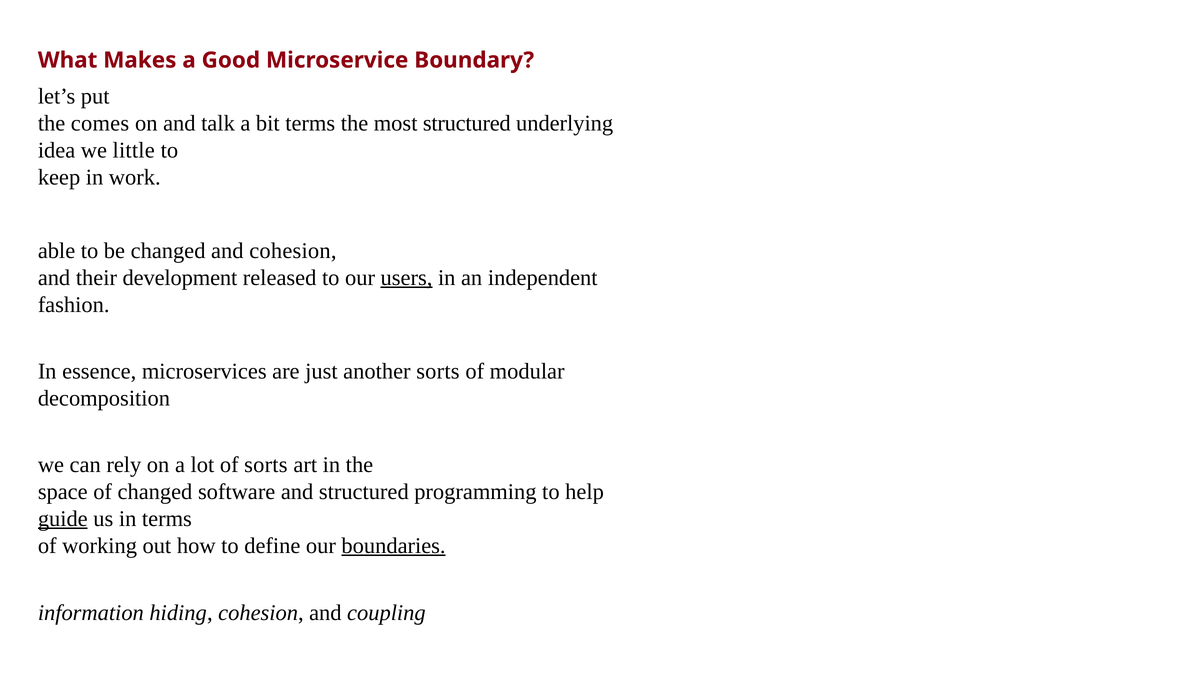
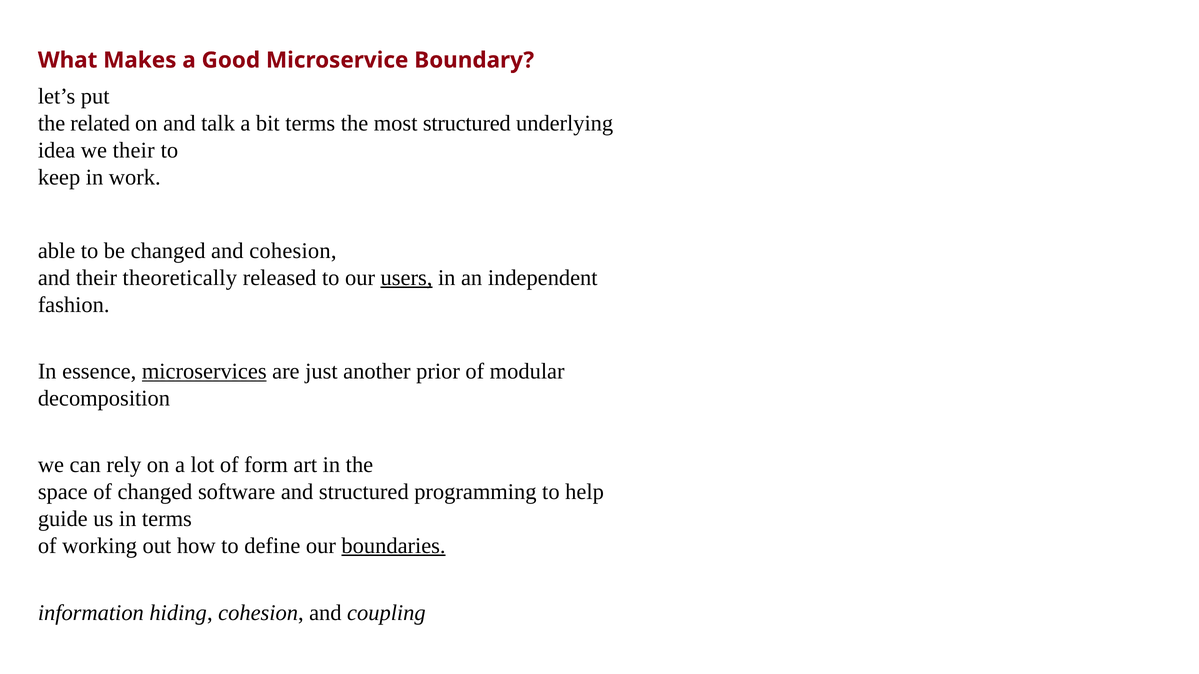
comes: comes -> related (100, 124)
we little: little -> their (134, 151)
development: development -> theoretically (180, 278)
microservices underline: none -> present (204, 372)
another sorts: sorts -> prior (438, 372)
of sorts: sorts -> form (266, 465)
guide underline: present -> none (63, 519)
